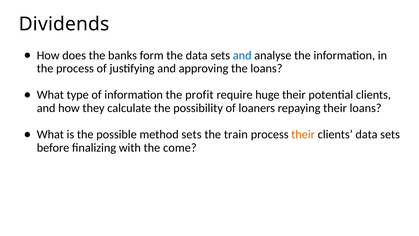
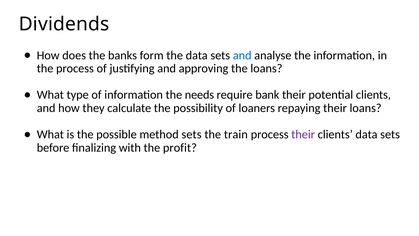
profit: profit -> needs (199, 95)
huge: huge -> bank (267, 95)
their colour: orange -> purple (303, 134)
come: come -> profit (180, 148)
